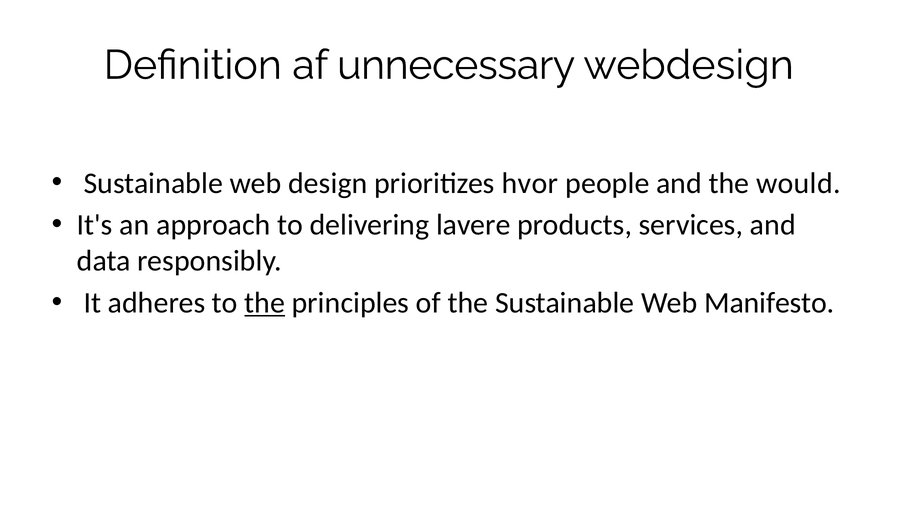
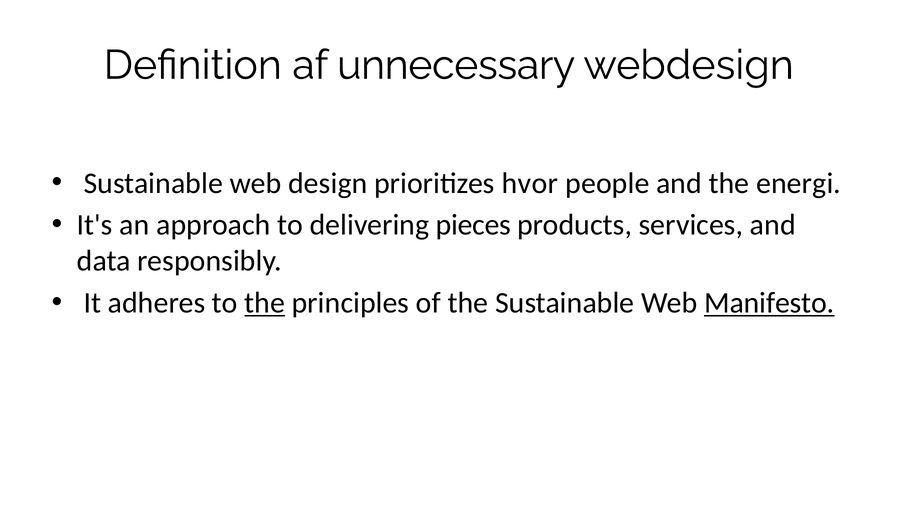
would: would -> energi (799, 183)
lavere: lavere -> pieces (473, 225)
Manifesto underline: none -> present (769, 303)
